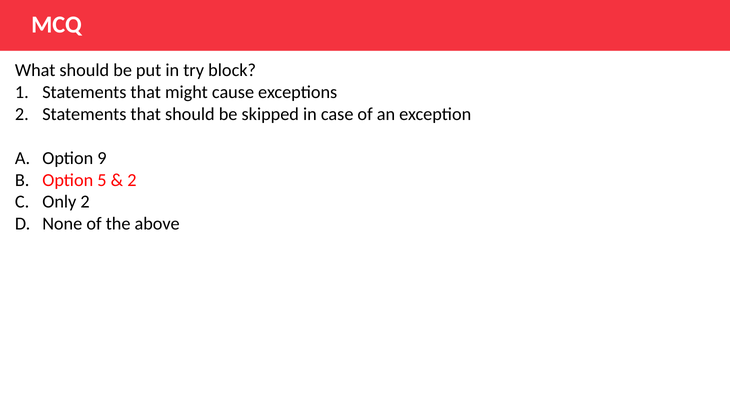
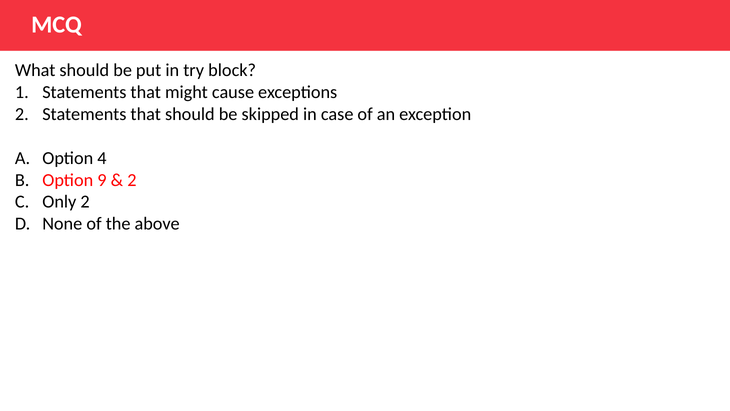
9: 9 -> 4 (102, 158)
5: 5 -> 9 (102, 180)
